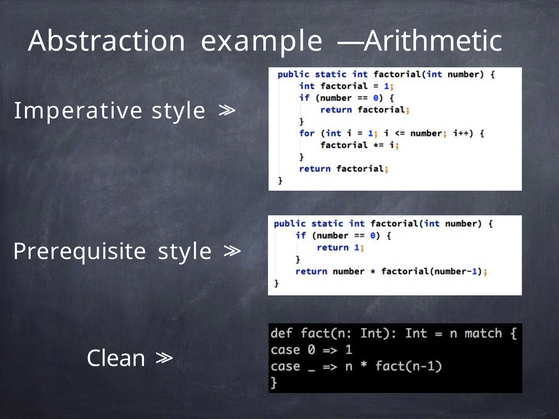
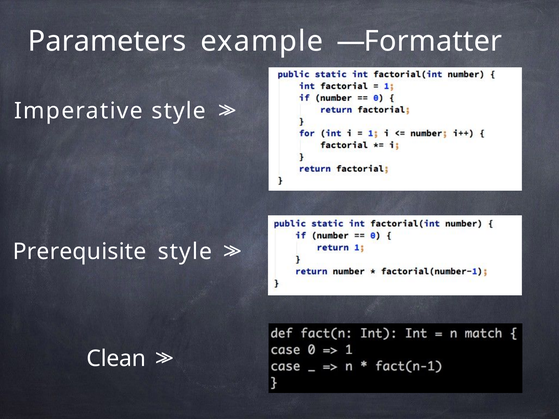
Abstraction: Abstraction -> Parameters (107, 41)
Arithmetic: Arithmetic -> Formatter (433, 41)
